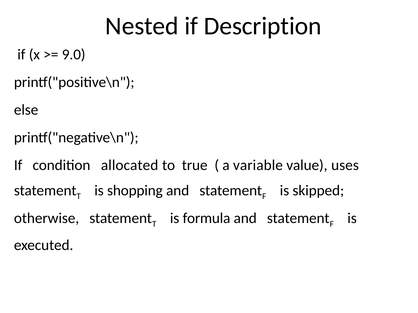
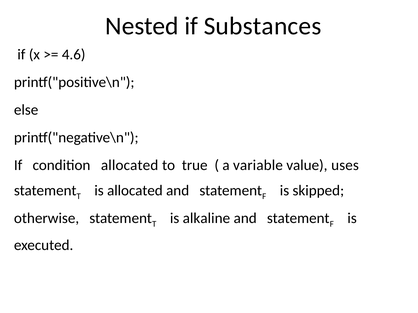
Description: Description -> Substances (263, 26)
9.0: 9.0 -> 4.6 (74, 54)
is shopping: shopping -> allocated (135, 191)
formula: formula -> alkaline (206, 219)
